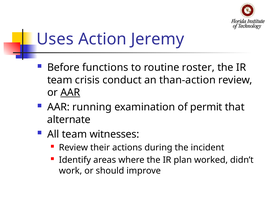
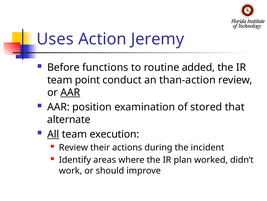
roster: roster -> added (198, 67)
crisis: crisis -> point (87, 80)
running: running -> position (92, 107)
permit: permit -> stored (206, 107)
All underline: none -> present (53, 134)
witnesses: witnesses -> execution (114, 134)
